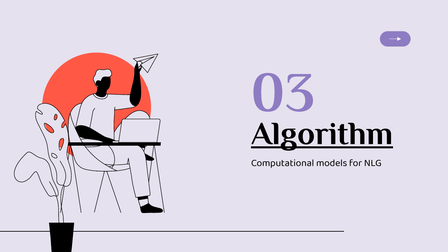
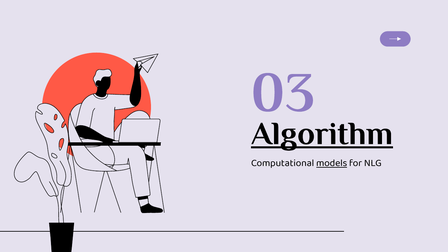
models underline: none -> present (332, 163)
